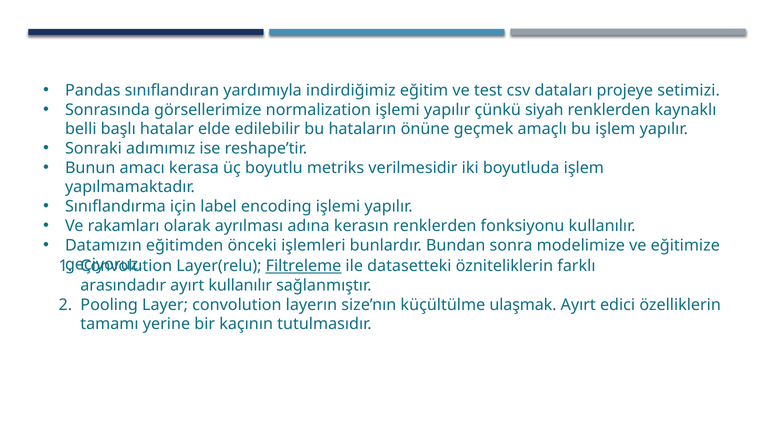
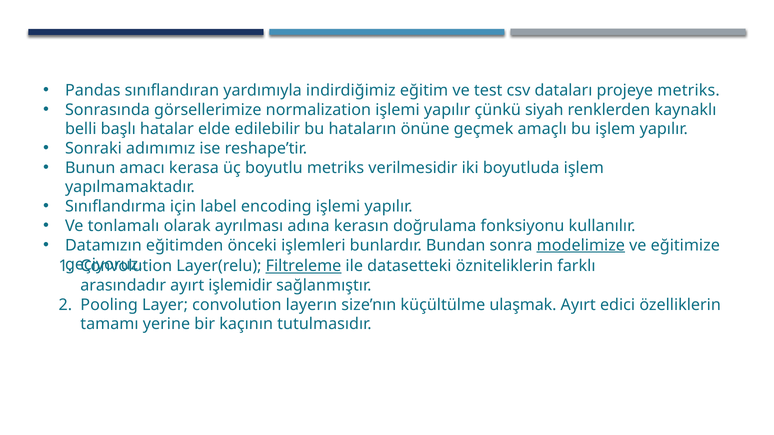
projeye setimizi: setimizi -> metriks (689, 91)
rakamları: rakamları -> tonlamalı (124, 226)
kerasın renklerden: renklerden -> doğrulama (435, 226)
modelimize underline: none -> present (581, 245)
ayırt kullanılır: kullanılır -> işlemidir (240, 286)
